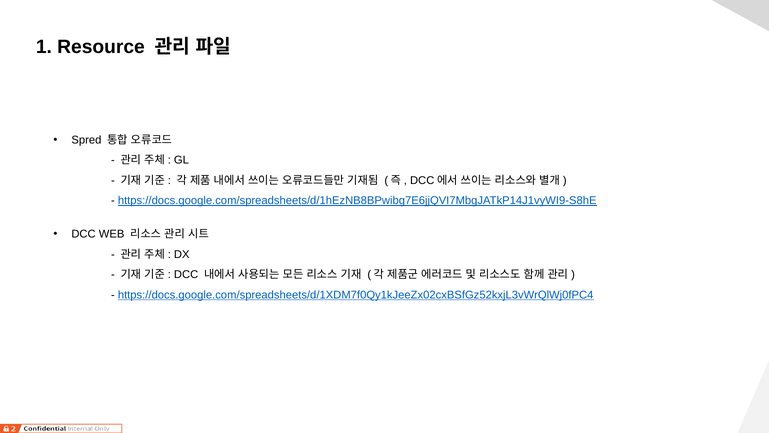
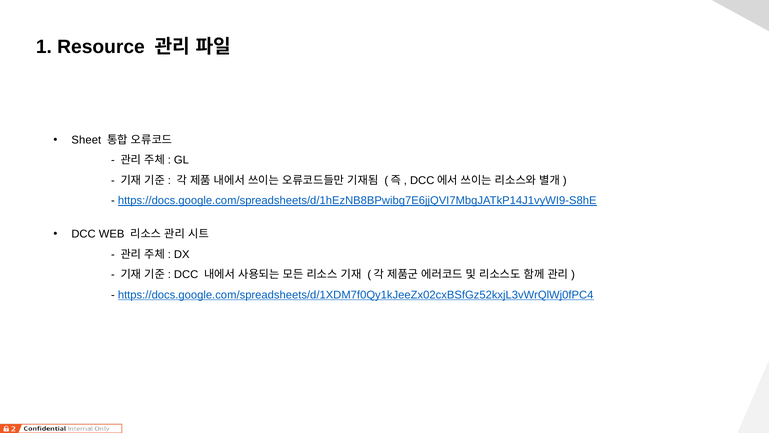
Spred: Spred -> Sheet (86, 140)
